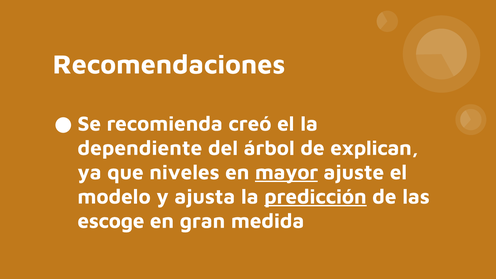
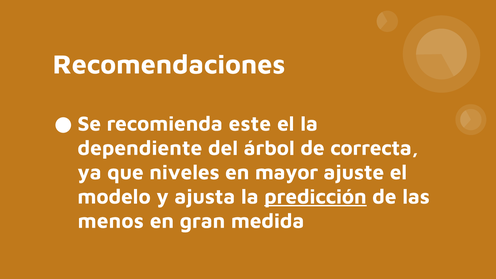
creó: creó -> este (250, 124)
explican: explican -> correcta (375, 148)
mayor underline: present -> none (287, 172)
escoge: escoge -> menos (111, 221)
